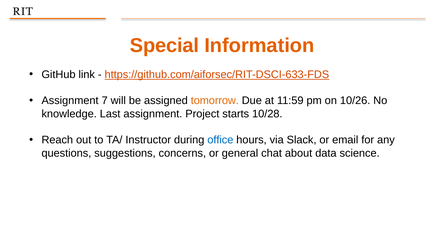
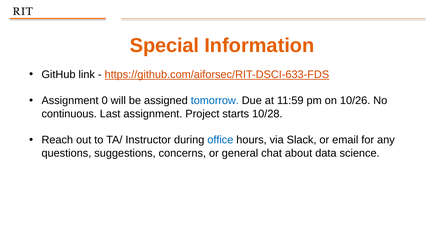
7: 7 -> 0 (105, 101)
tomorrow colour: orange -> blue (215, 101)
knowledge: knowledge -> continuous (69, 114)
